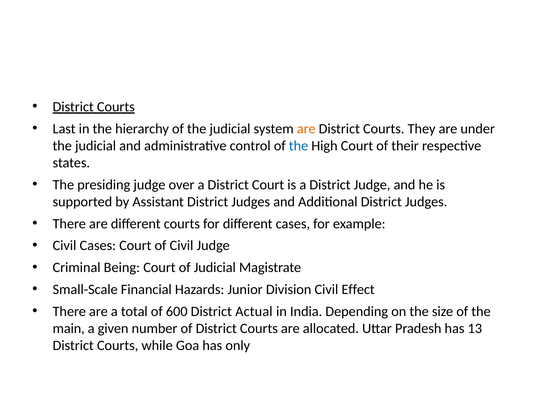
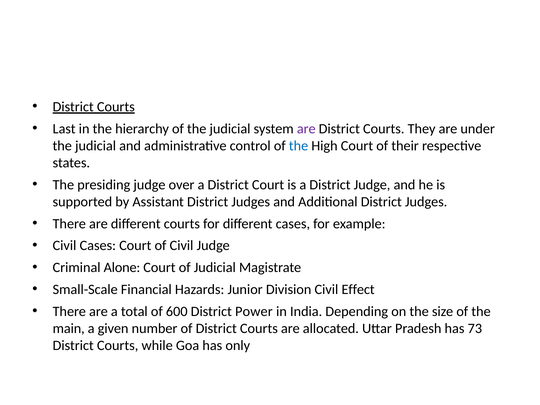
are colour: orange -> purple (306, 129)
Being: Being -> Alone (122, 268)
Actual: Actual -> Power (254, 311)
13: 13 -> 73 (475, 328)
